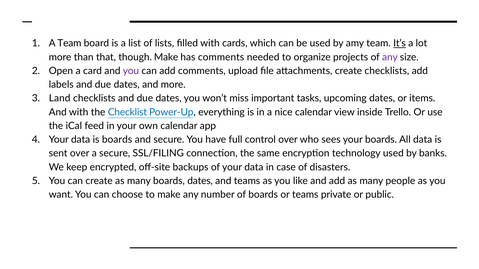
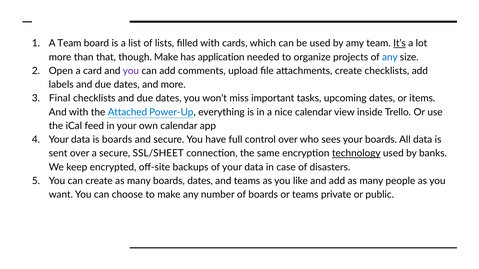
has comments: comments -> application (221, 57)
any colour: purple -> blue (390, 57)
Land: Land -> Final (60, 99)
Checklist: Checklist -> Attached (127, 112)
SSL/FILING: SSL/FILING -> SSL/SHEET (158, 154)
technology underline: none -> present (356, 154)
